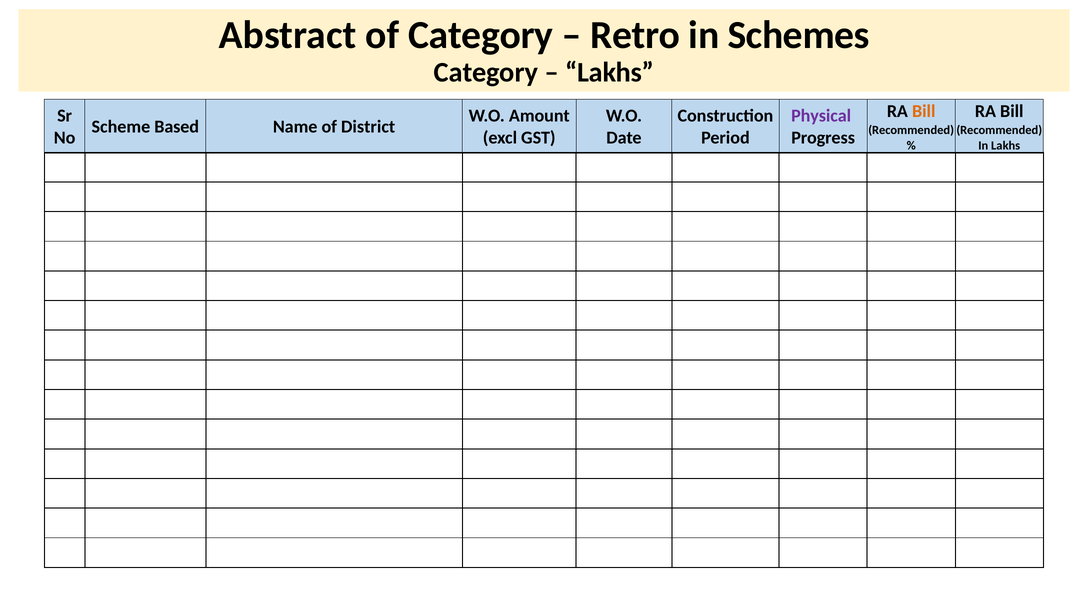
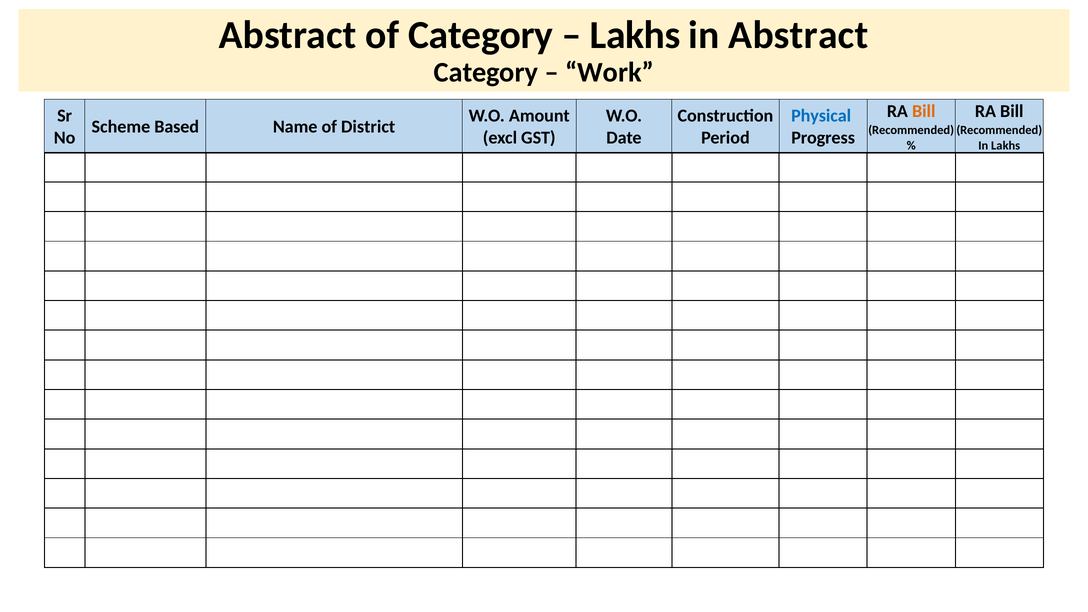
Retro: Retro -> Lakhs (635, 35)
in Schemes: Schemes -> Abstract (798, 35)
Lakhs: Lakhs -> Work (609, 72)
Physical colour: purple -> blue (821, 116)
